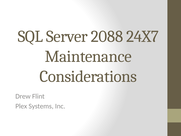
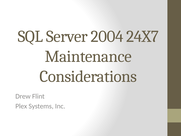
2088: 2088 -> 2004 (107, 36)
